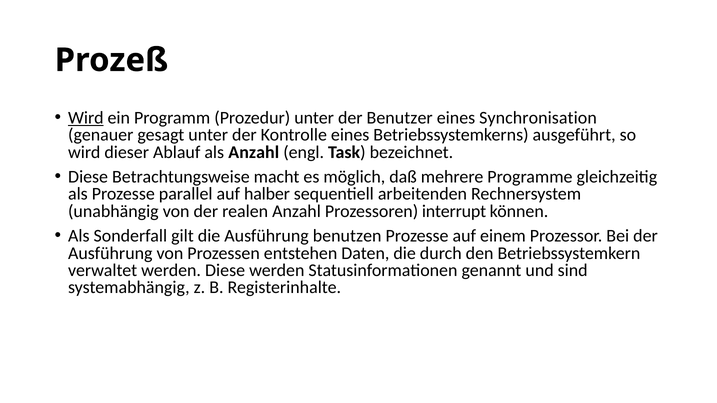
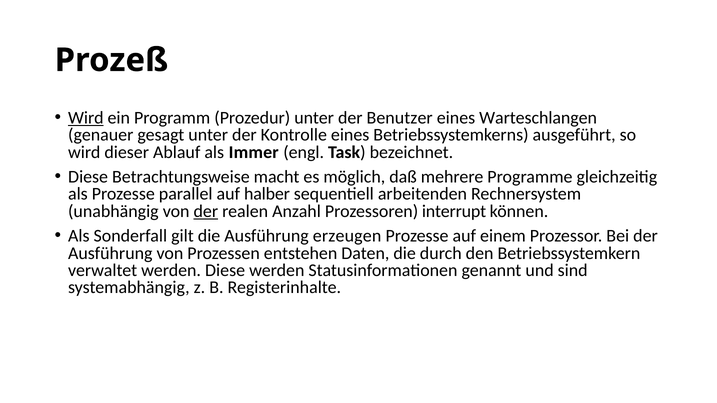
Synchronisation: Synchronisation -> Warteschlangen (538, 118)
als Anzahl: Anzahl -> Immer (254, 152)
der underline: none -> present (206, 211)
benutzen: benutzen -> erzeugen (347, 236)
